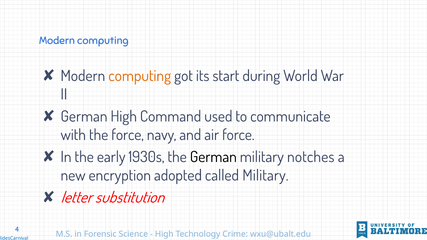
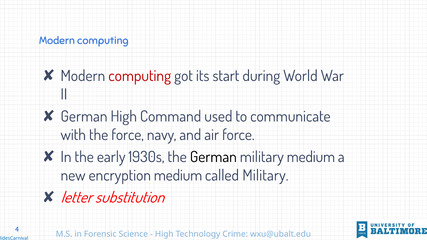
computing colour: orange -> red (140, 76)
military notches: notches -> medium (311, 157)
encryption adopted: adopted -> medium (178, 176)
